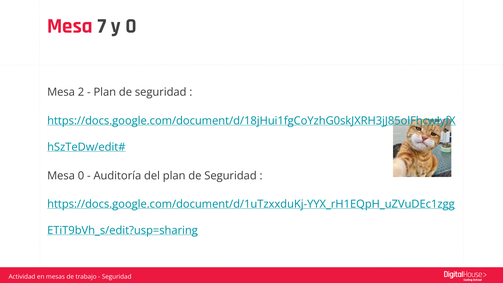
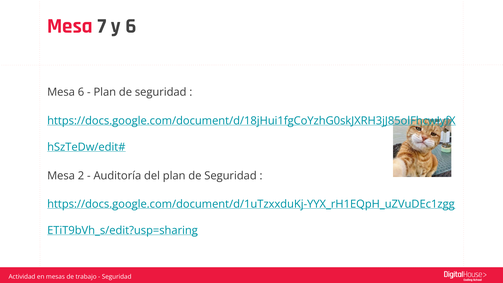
y 0: 0 -> 6 (131, 26)
Mesa 2: 2 -> 6 (81, 92)
Mesa 0: 0 -> 2 (81, 176)
